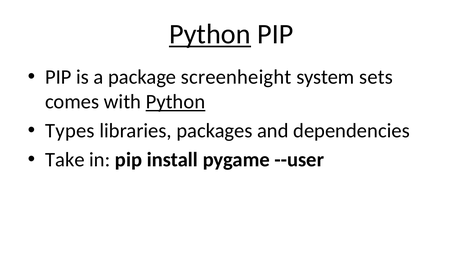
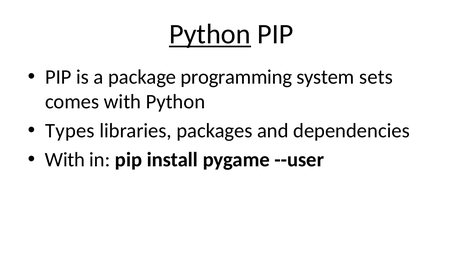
screenheight: screenheight -> programming (236, 77)
Python underline: present -> none (175, 102)
Take: Take -> With (65, 159)
